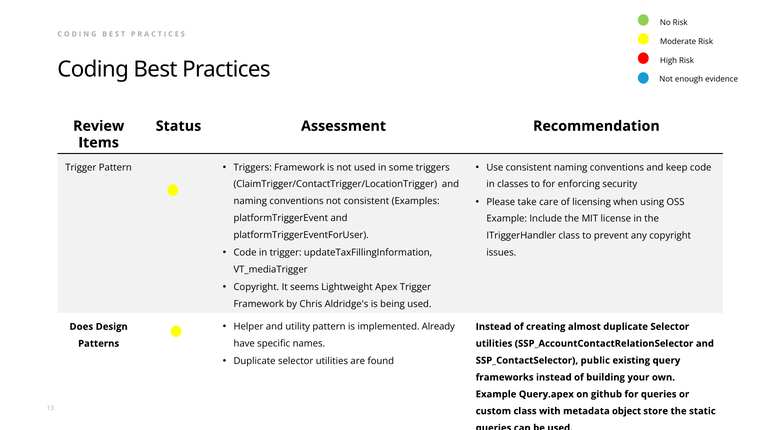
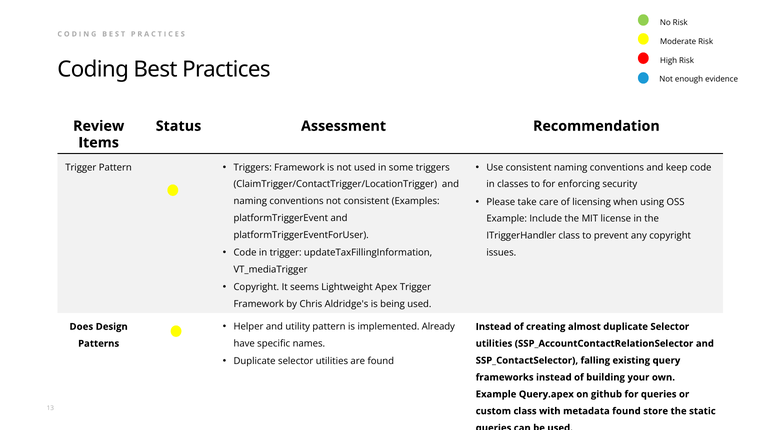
public: public -> falling (595, 361)
metadata object: object -> found (626, 411)
